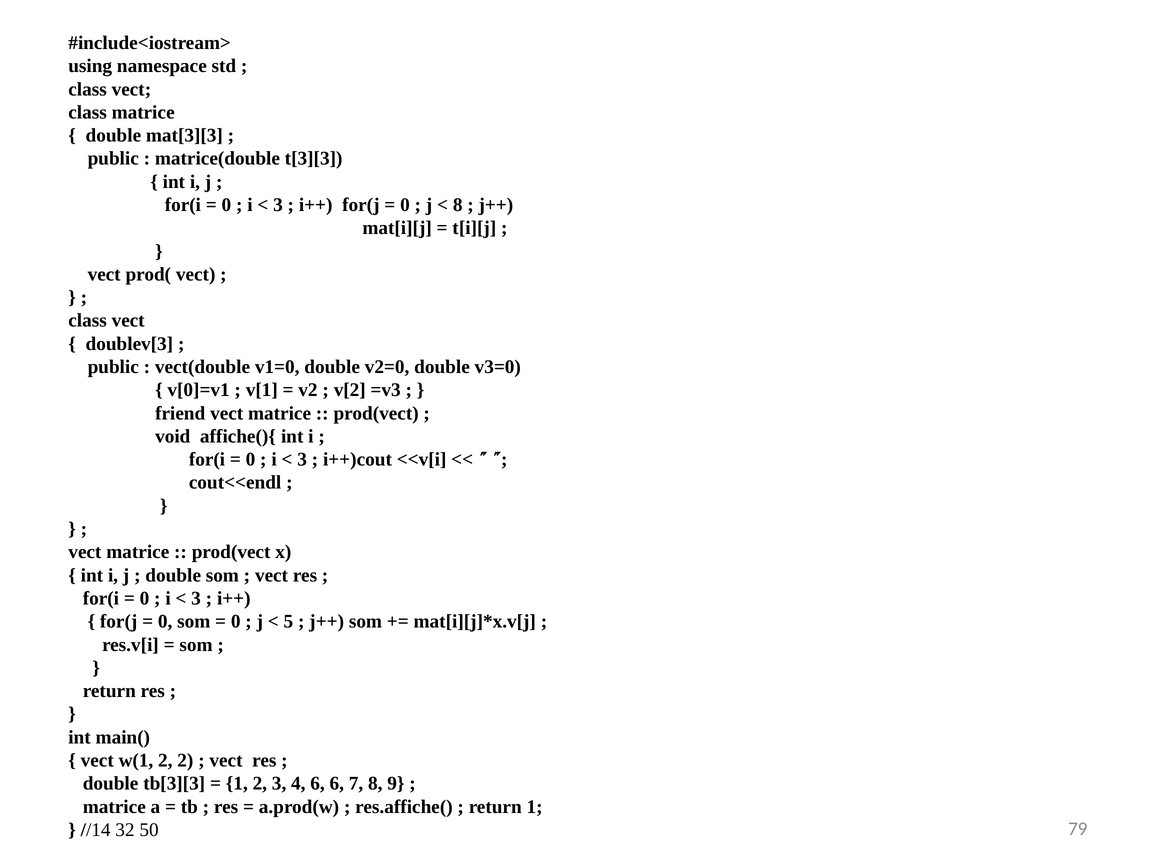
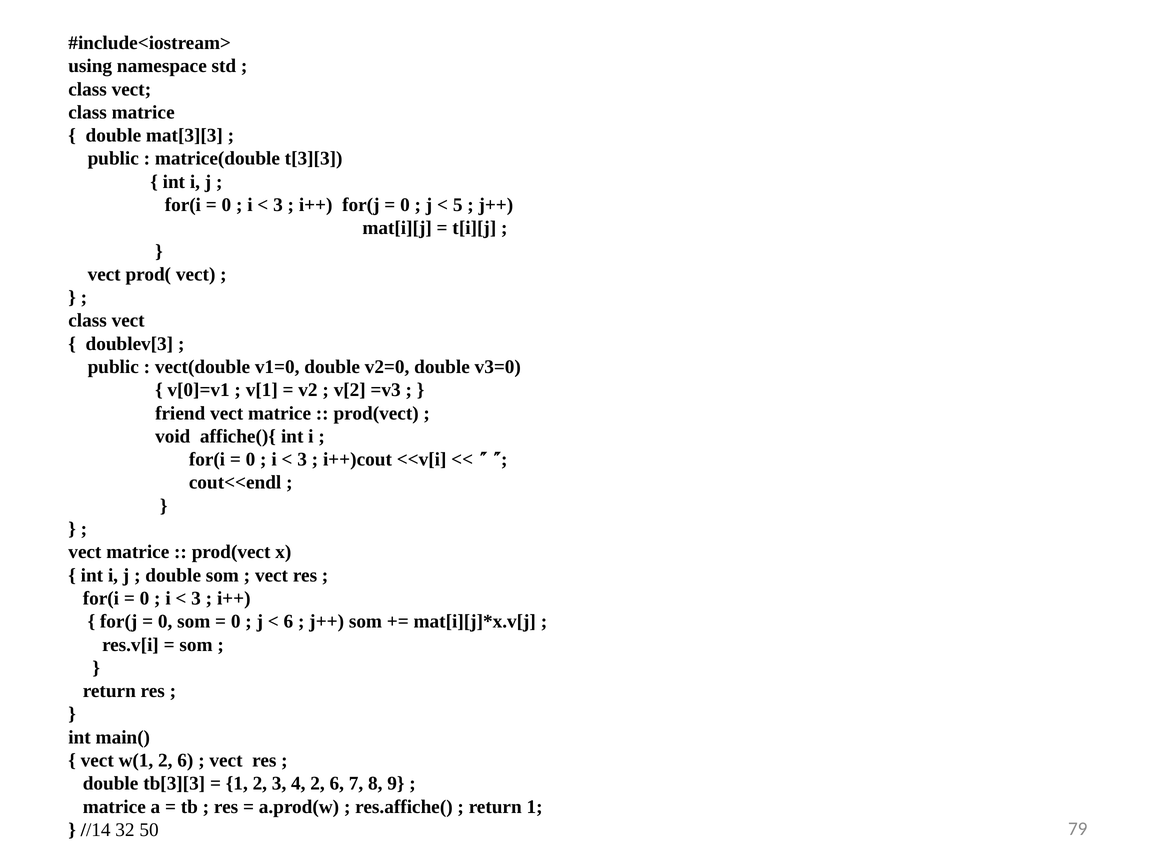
8: 8 -> 5 (458, 205)
5: 5 -> 6 (288, 621)
w(1 2 2: 2 -> 6 (185, 760)
4 6: 6 -> 2 (318, 783)
